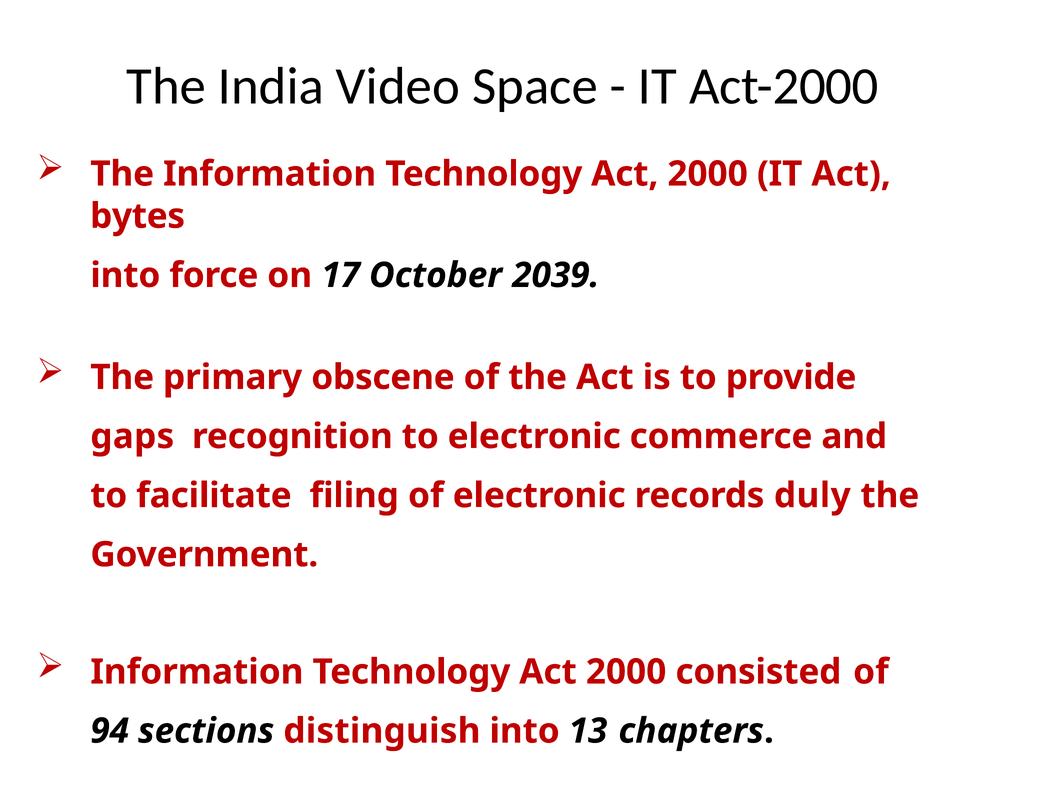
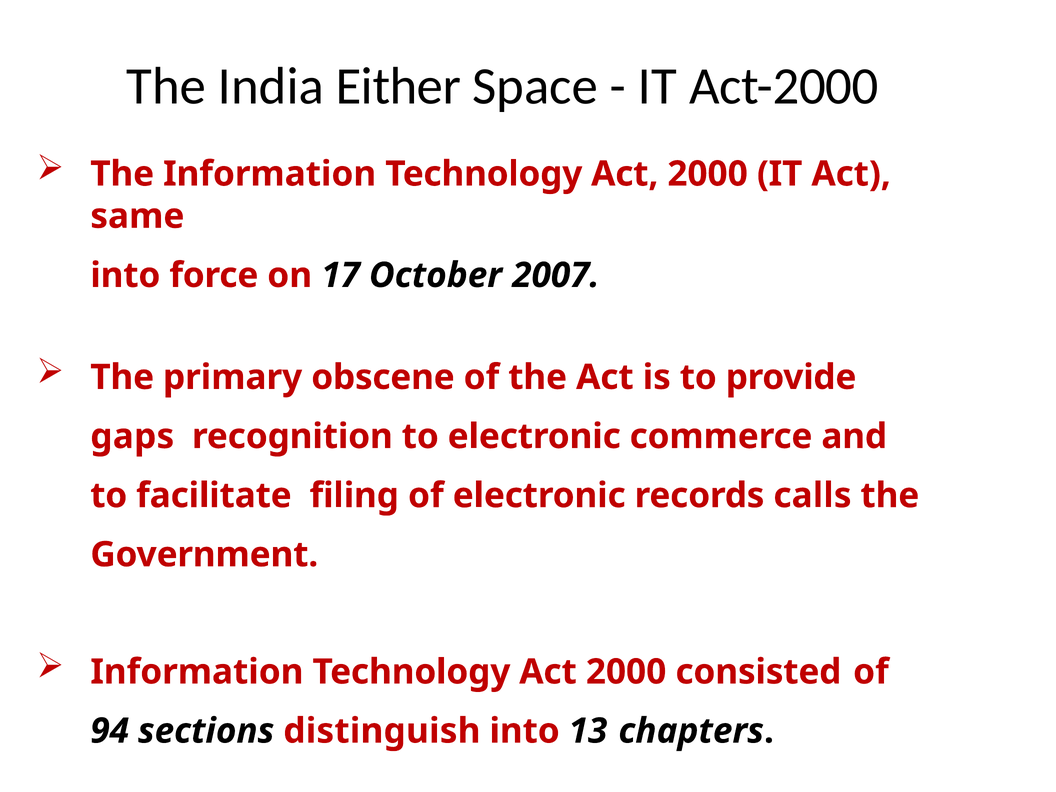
Video: Video -> Either (398, 86)
bytes: bytes -> same (137, 216)
2039: 2039 -> 2007 (556, 275)
duly: duly -> calls (812, 496)
